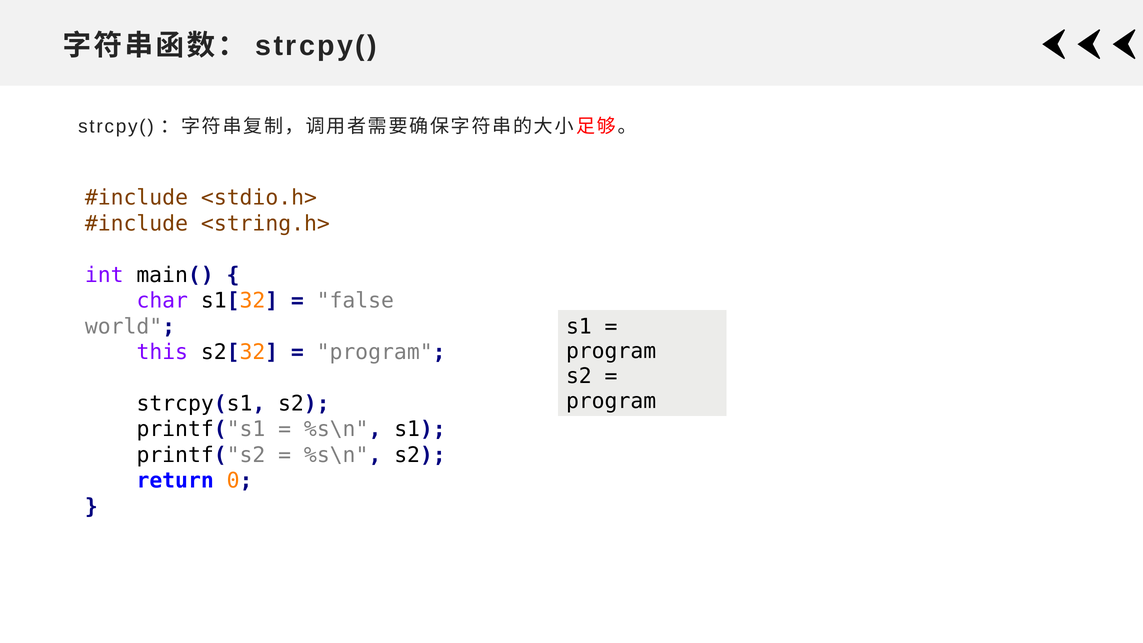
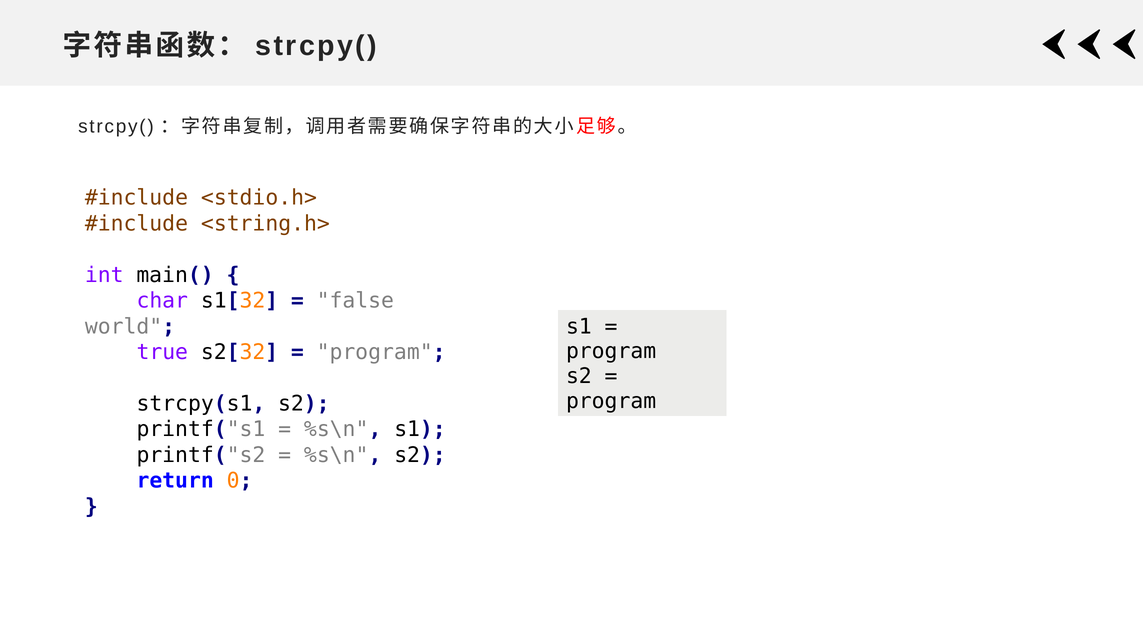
this: this -> true (162, 352)
